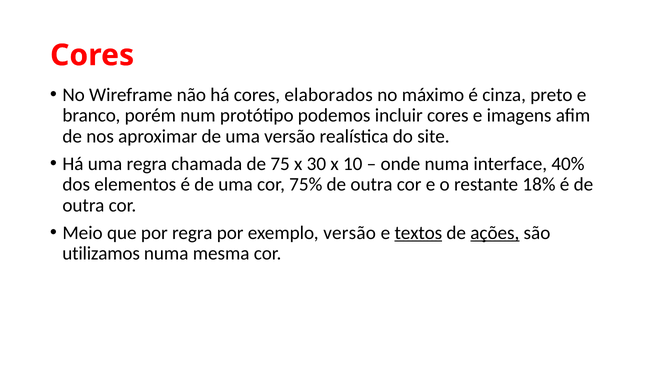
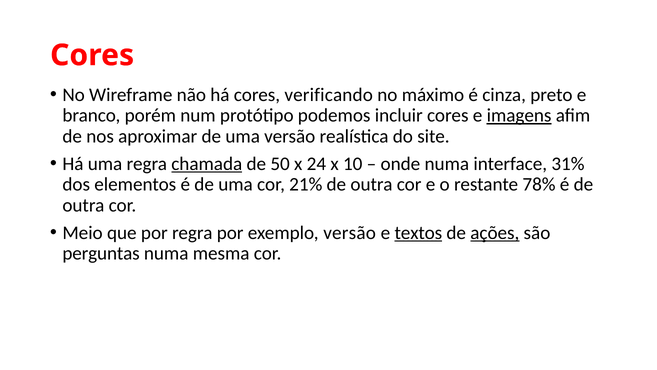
elaborados: elaborados -> verificando (329, 95)
imagens underline: none -> present (519, 115)
chamada underline: none -> present (207, 164)
75: 75 -> 50 (280, 164)
30: 30 -> 24 (316, 164)
40%: 40% -> 31% (568, 164)
75%: 75% -> 21% (306, 184)
18%: 18% -> 78% (539, 184)
utilizamos: utilizamos -> perguntas (101, 253)
